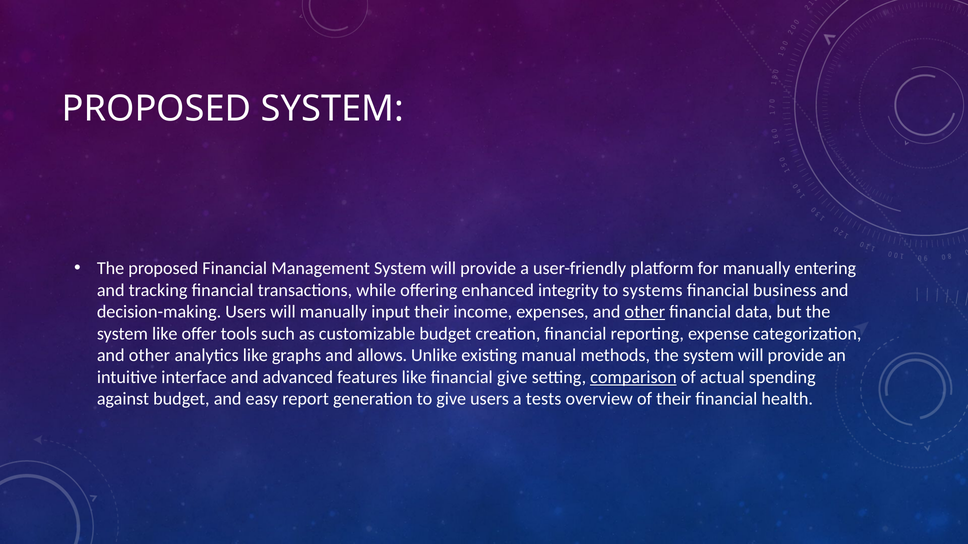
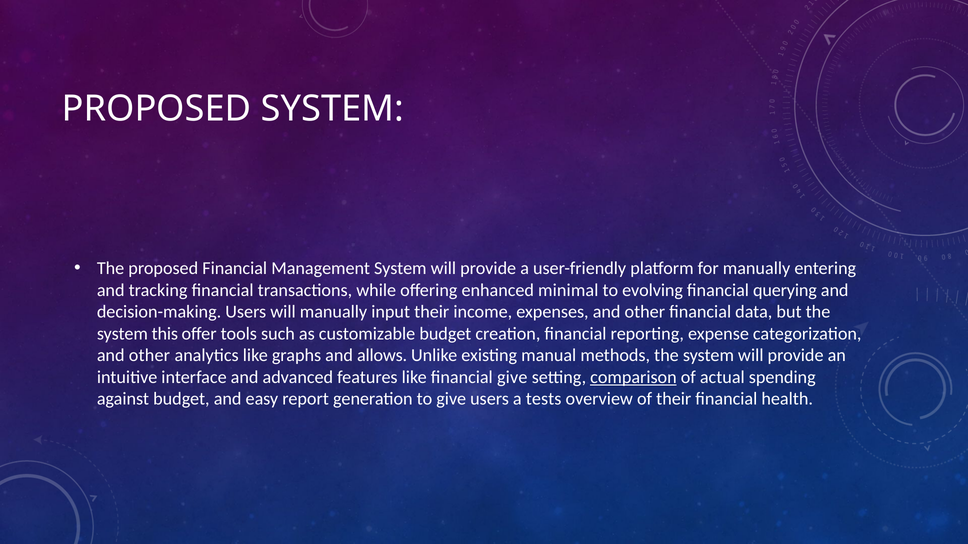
integrity: integrity -> minimal (568, 290)
systems: systems -> evolving (653, 290)
business: business -> querying (785, 290)
other underline: present -> none (645, 312)
system like: like -> this (165, 334)
